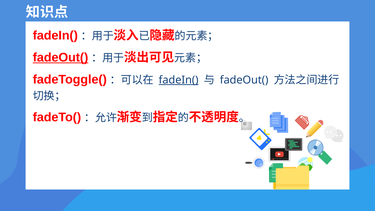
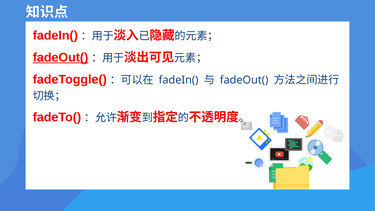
fadeIn( underline: present -> none (179, 80)
